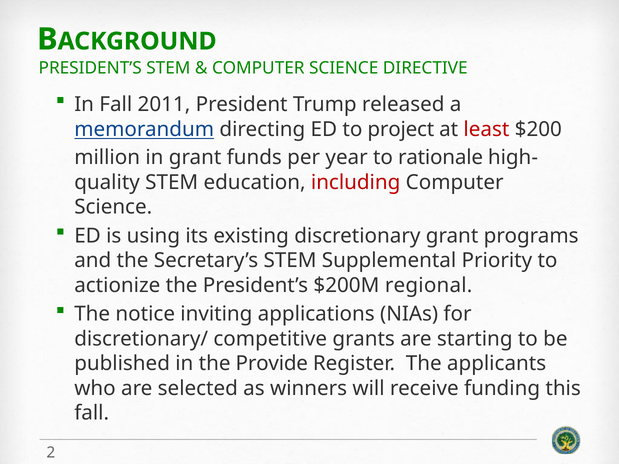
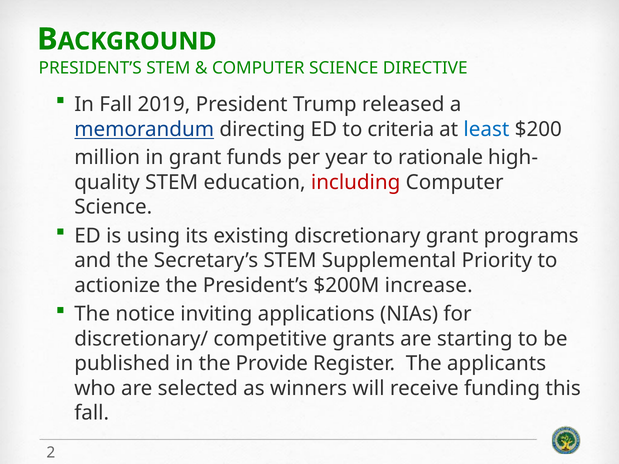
2011: 2011 -> 2019 (164, 105)
project: project -> criteria (401, 129)
least colour: red -> blue (486, 129)
regional: regional -> increase (429, 285)
